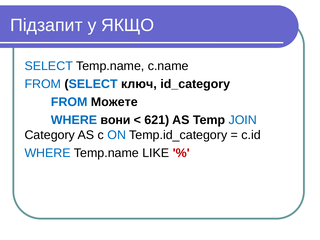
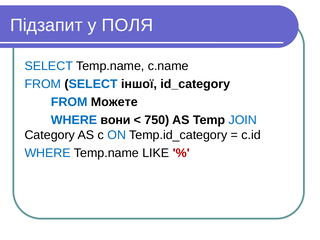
ЯКЩО: ЯКЩО -> ПОЛЯ (128, 25)
ключ: ключ -> іншої (139, 84)
621: 621 -> 750 (157, 120)
